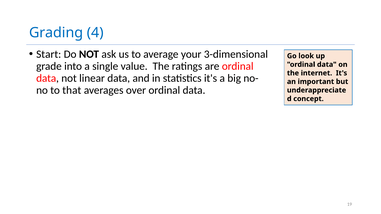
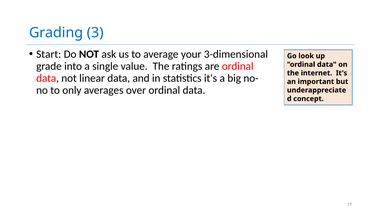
4: 4 -> 3 (95, 33)
that: that -> only (72, 90)
